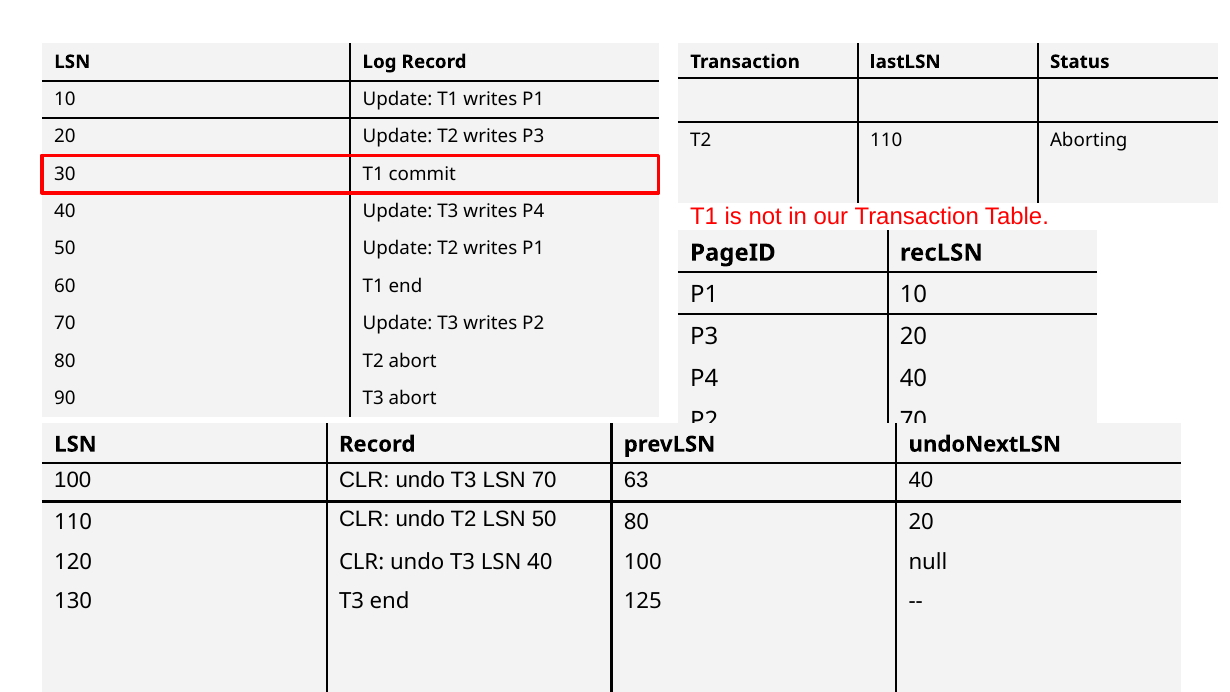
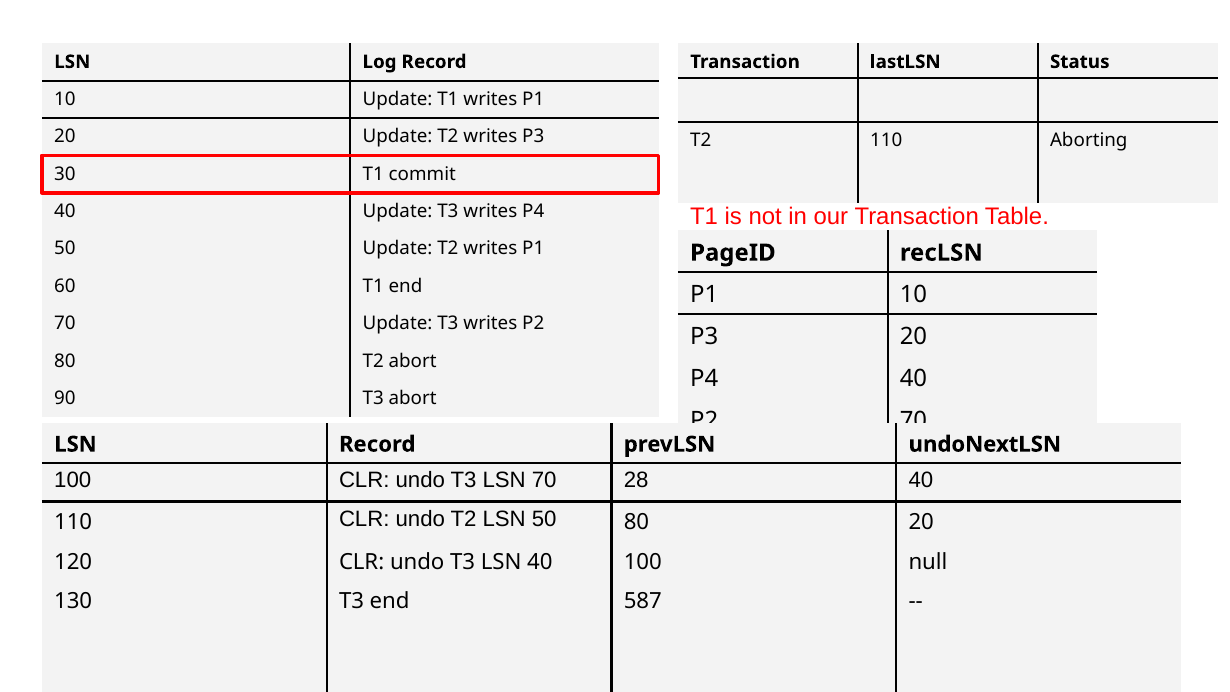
63: 63 -> 28 (636, 480)
125: 125 -> 587 (643, 601)
